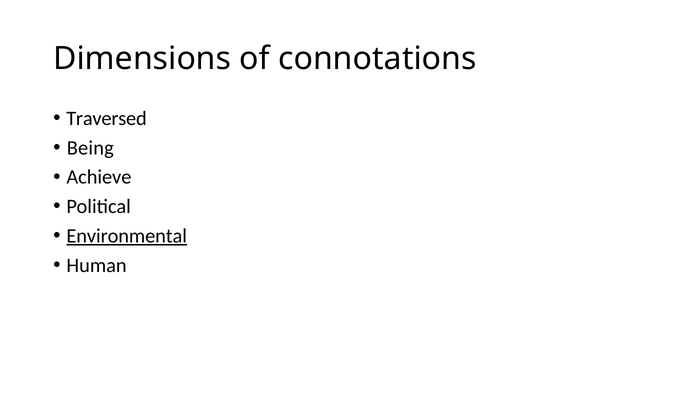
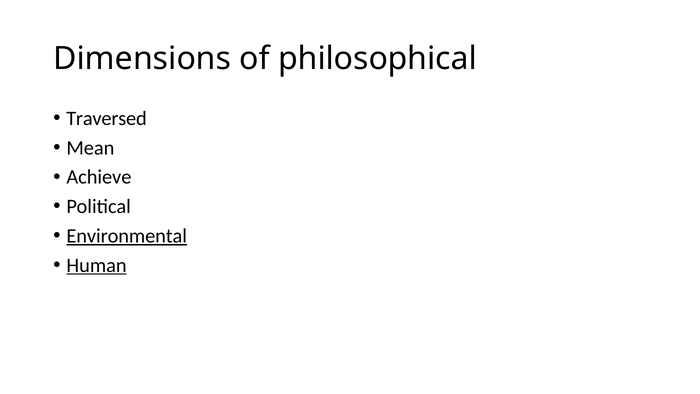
connotations: connotations -> philosophical (378, 59)
Being: Being -> Mean (90, 148)
Human underline: none -> present (97, 265)
